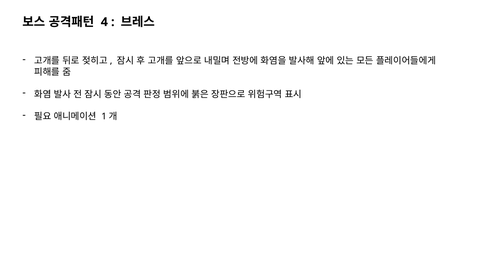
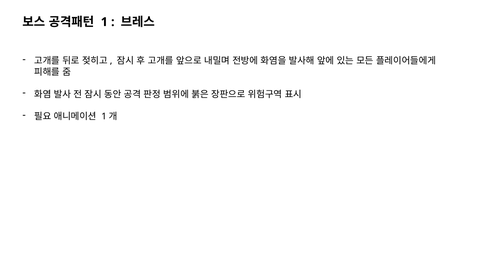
4: 4 -> 1 (104, 22)
